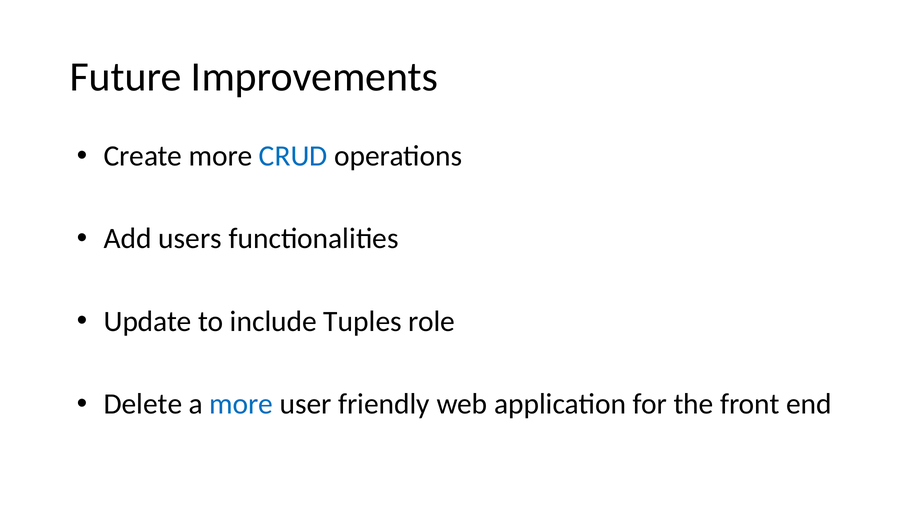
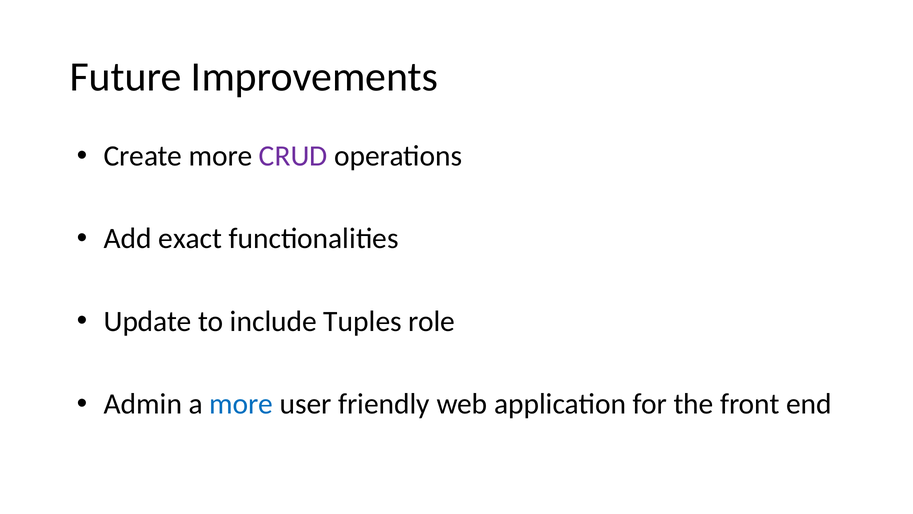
CRUD colour: blue -> purple (293, 156)
users: users -> exact (190, 238)
Delete: Delete -> Admin (143, 404)
